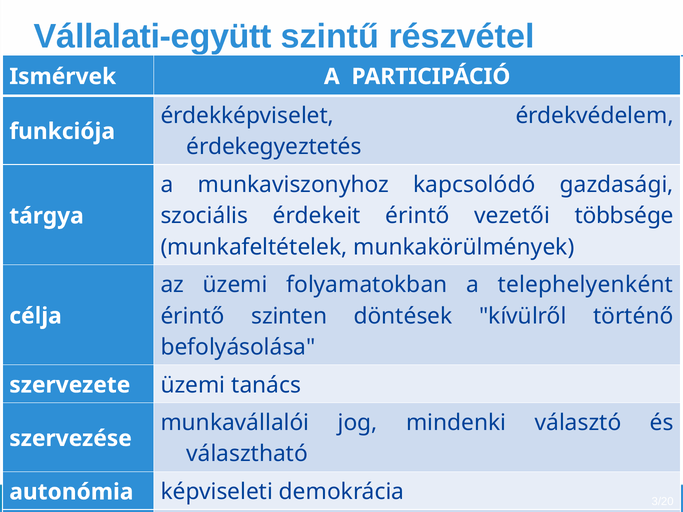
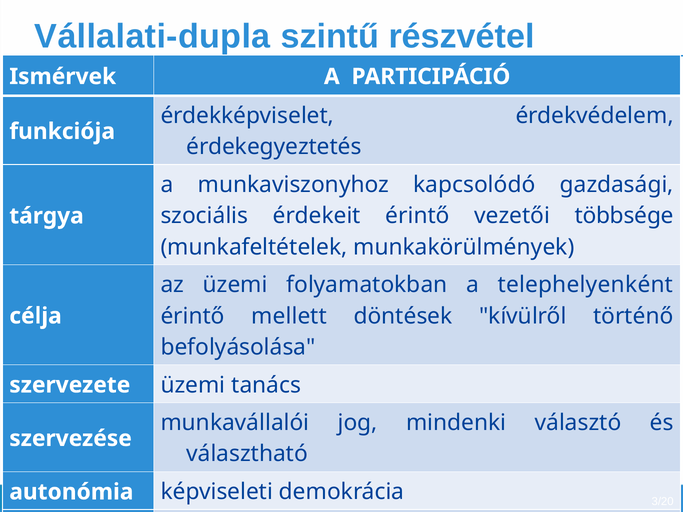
Vállalati-együtt: Vállalati-együtt -> Vállalati-dupla (152, 36)
szinten: szinten -> mellett (289, 316)
